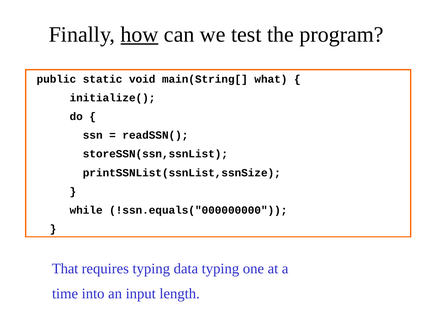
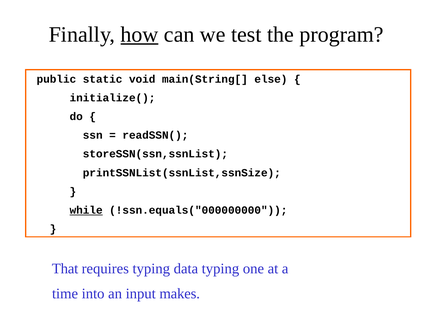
what: what -> else (271, 79)
while underline: none -> present (86, 210)
length: length -> makes (180, 294)
